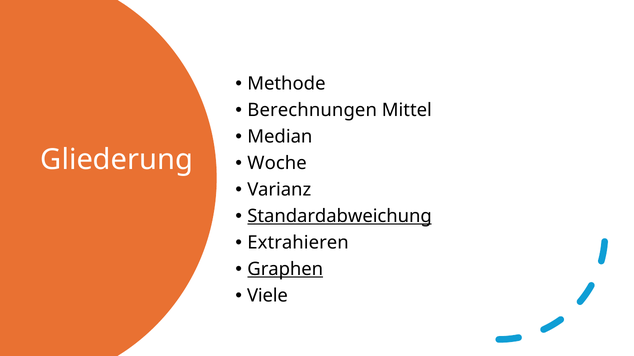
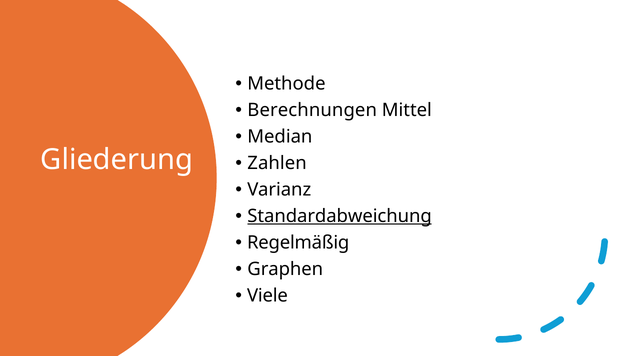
Woche: Woche -> Zahlen (277, 163)
Extrahieren: Extrahieren -> Regelmäßig (298, 243)
Graphen underline: present -> none (285, 270)
